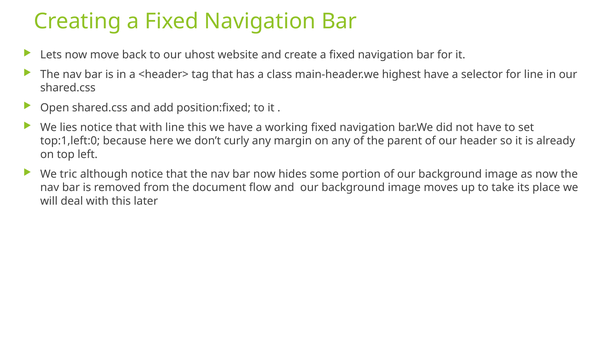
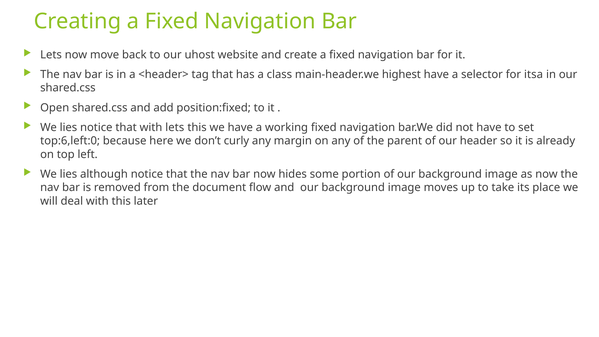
for line: line -> itsa (534, 74)
with line: line -> lets (175, 127)
top:1,left:0: top:1,left:0 -> top:6,left:0 (70, 141)
tric: tric -> lies (68, 174)
